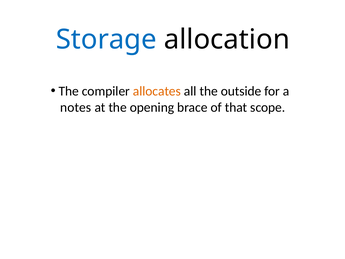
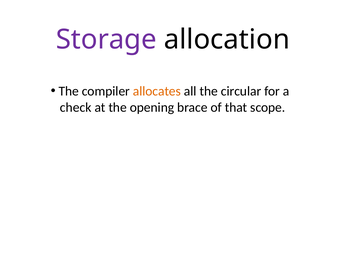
Storage colour: blue -> purple (106, 39)
outside: outside -> circular (241, 91)
notes: notes -> check (76, 107)
